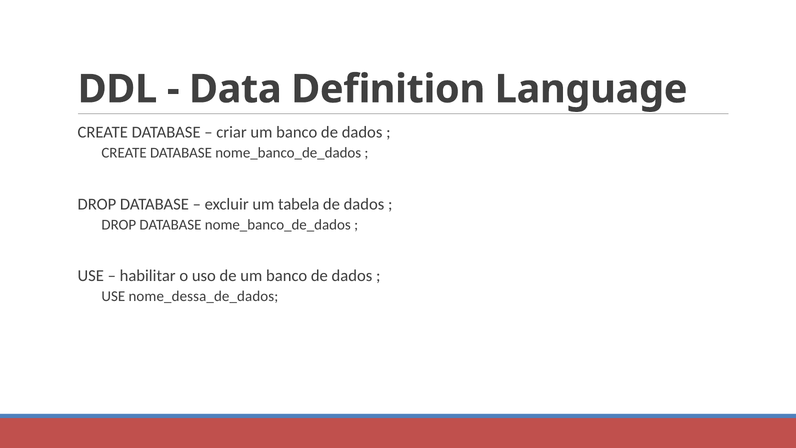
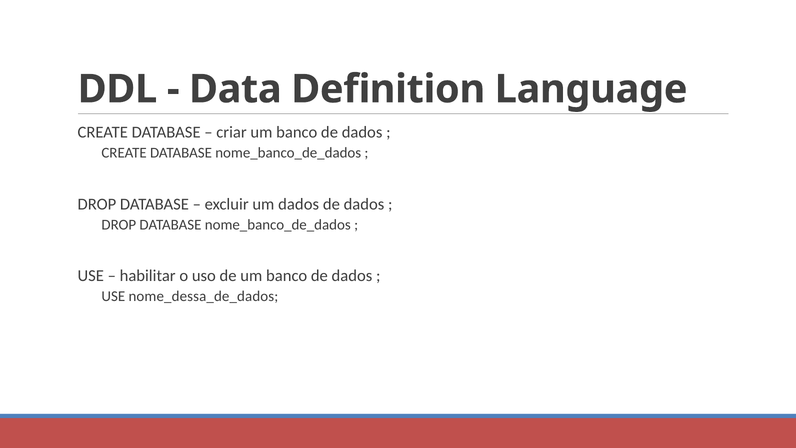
um tabela: tabela -> dados (299, 204)
